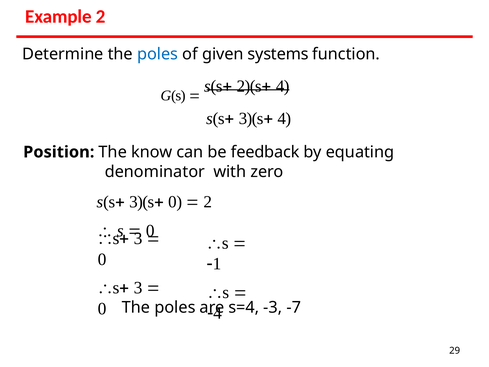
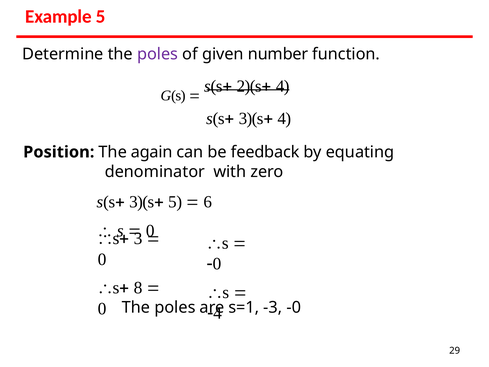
Example 2: 2 -> 5 (101, 16)
poles colour: blue -> purple (158, 54)
systems: systems -> number (278, 54)
know: know -> again (152, 152)
0: 0 -> 5 (175, 202)
2: 2 -> 6 (208, 202)
1: 1 -> 0 (217, 264)
3: 3 -> 8 (138, 288)
s=4: s=4 -> s=1 (244, 307)
-7: -7 -> -0 (294, 307)
